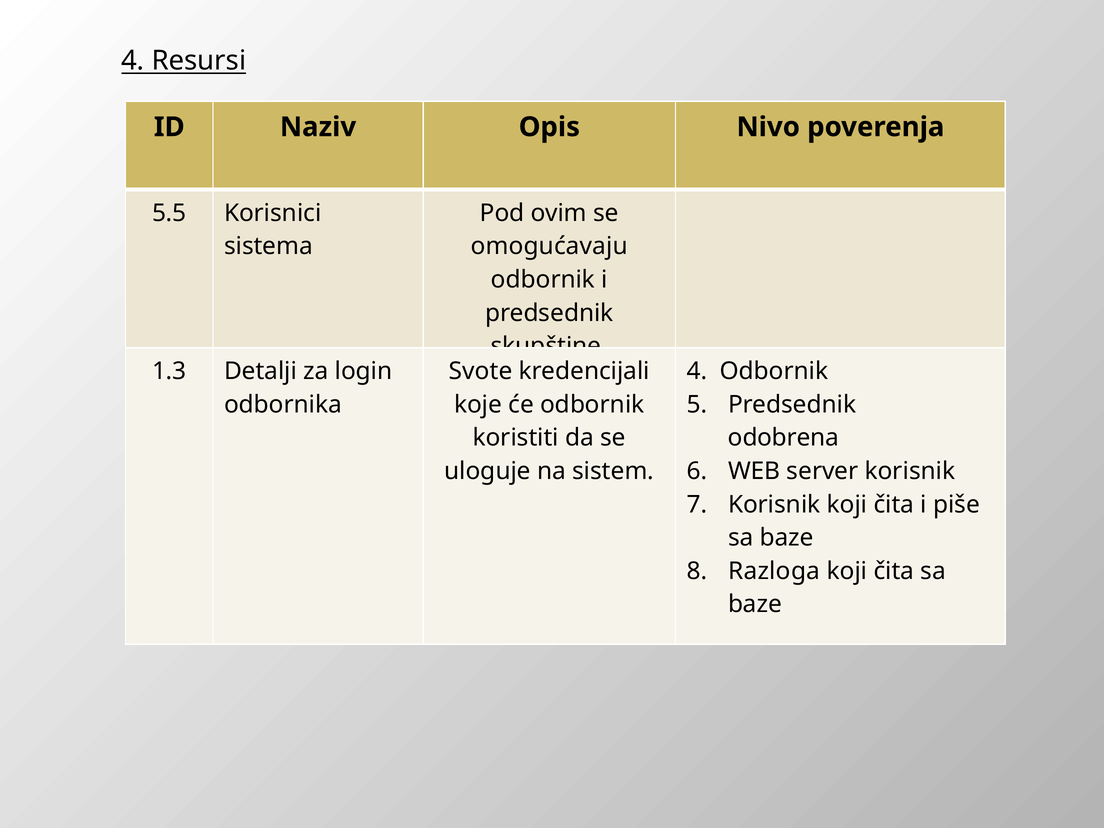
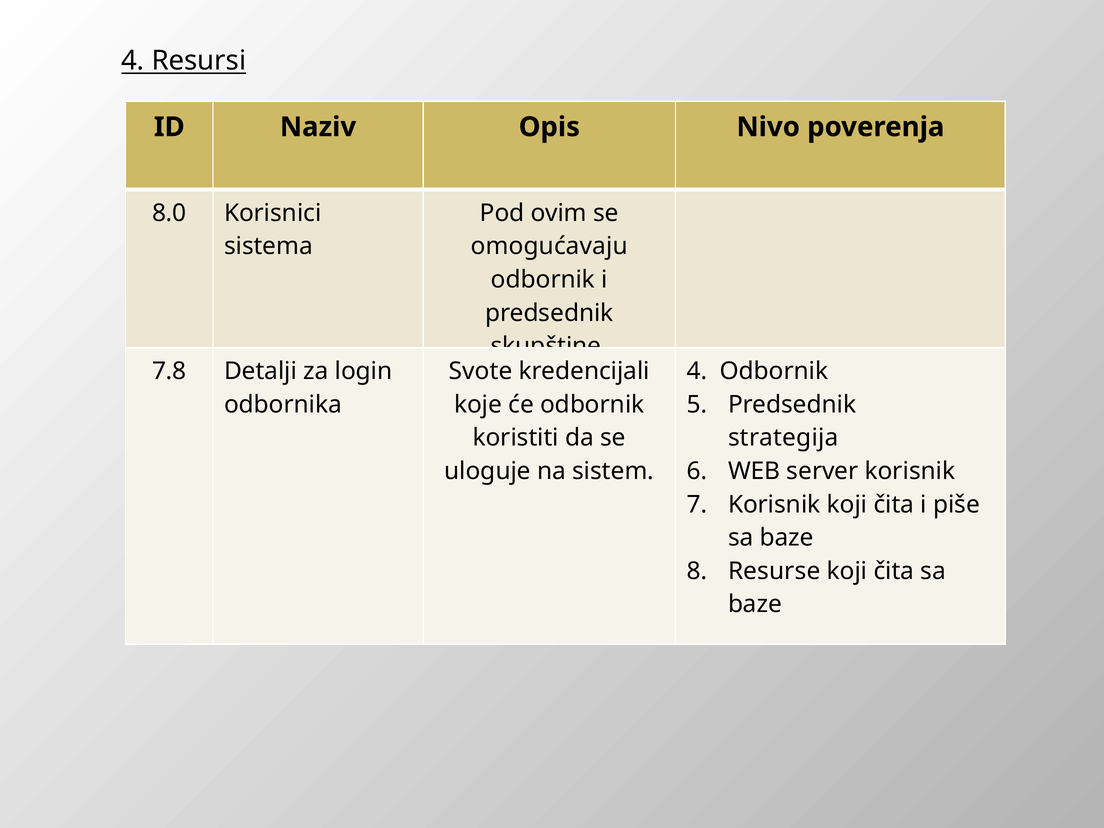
5.5: 5.5 -> 8.0 (169, 213)
1.3: 1.3 -> 7.8 (169, 371)
odobrena: odobrena -> strategija (783, 438)
Razloga: Razloga -> Resurse (774, 571)
